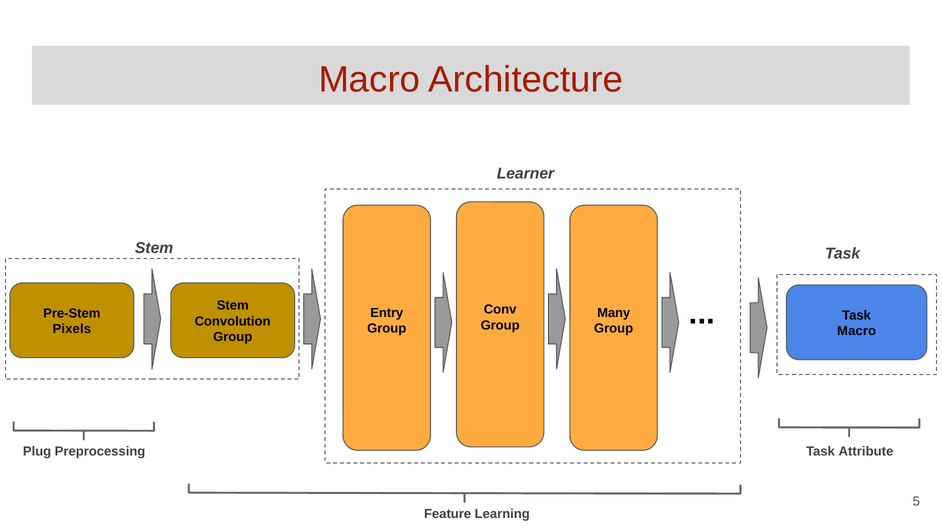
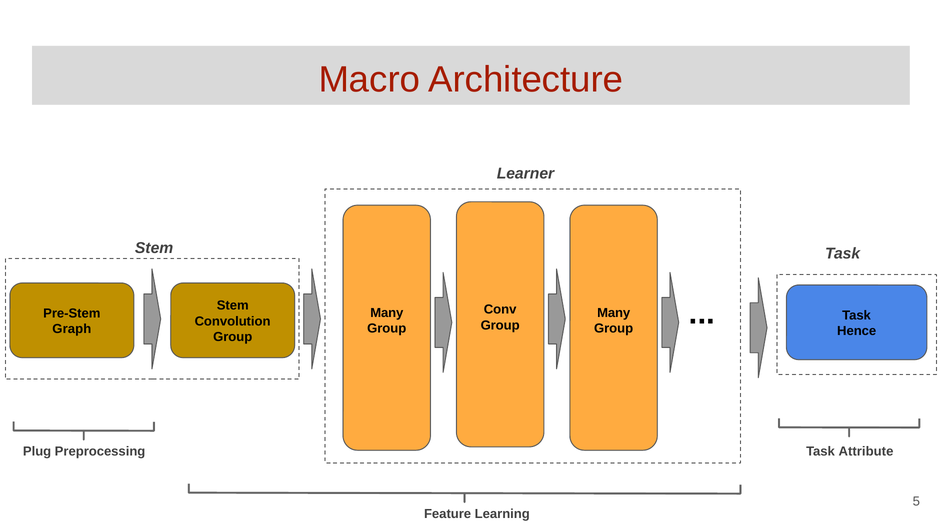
Entry: Entry -> Many (387, 313)
Pixels: Pixels -> Graph (72, 329)
Macro: Macro -> Hence (857, 331)
